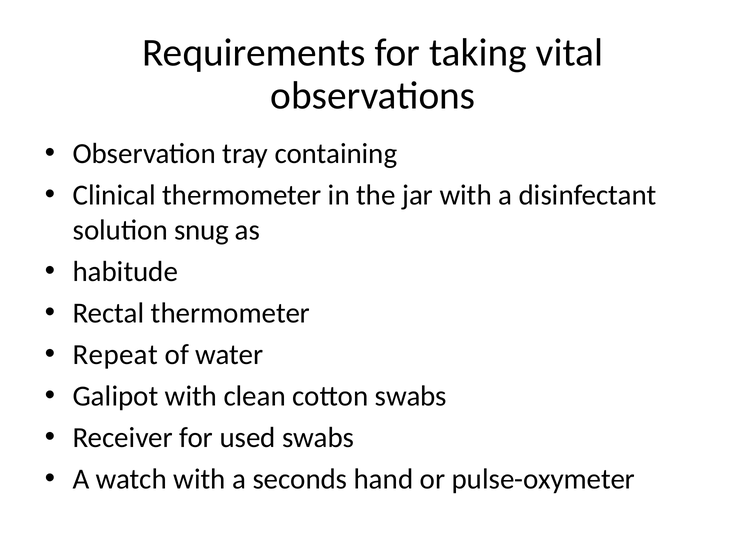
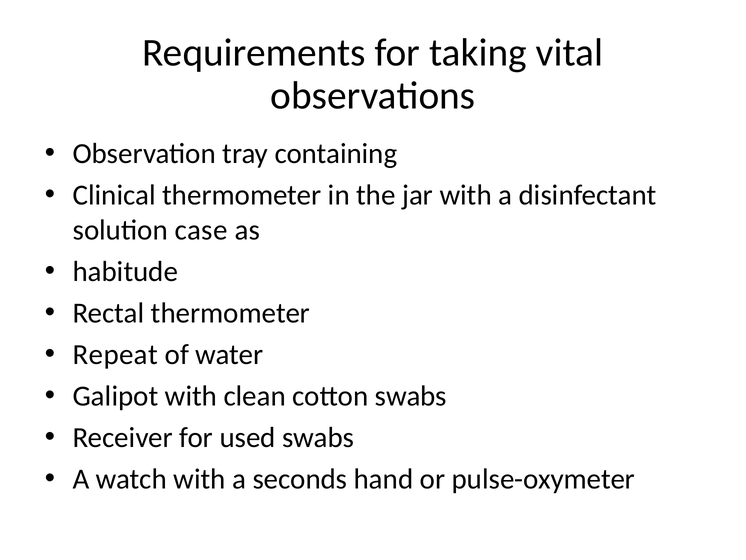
snug: snug -> case (201, 230)
